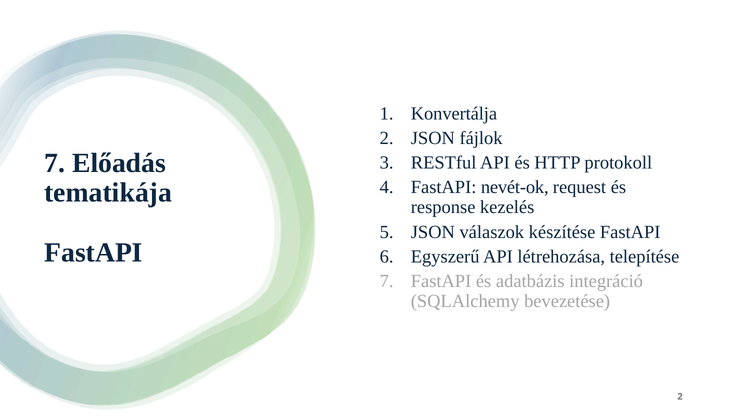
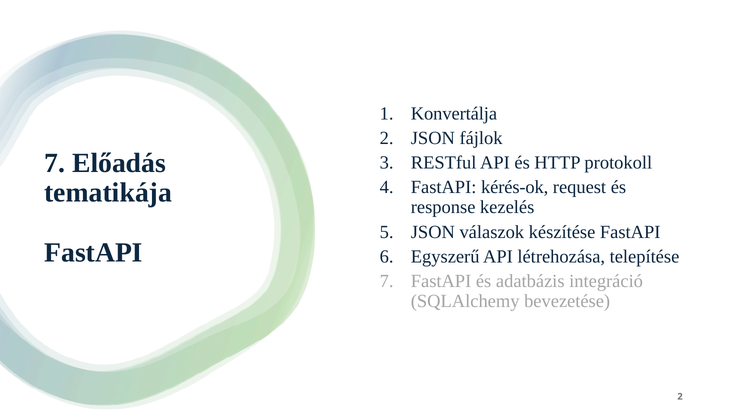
nevét-ok: nevét-ok -> kérés-ok (515, 187)
